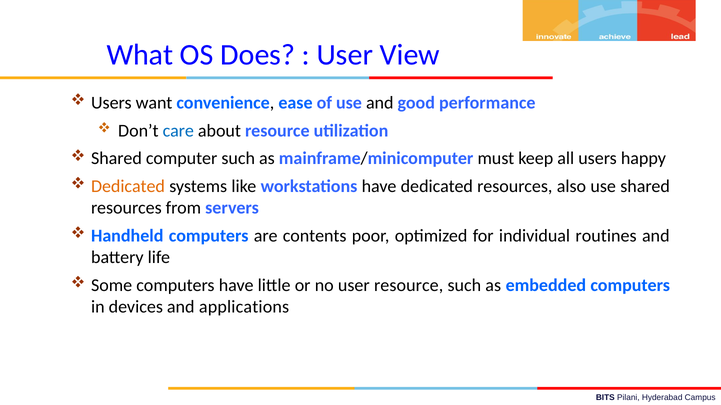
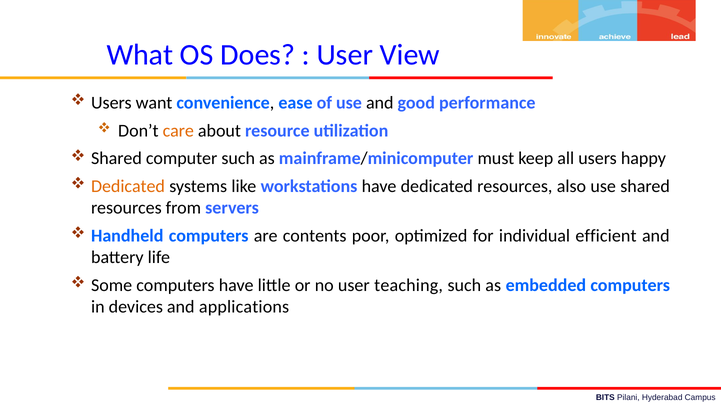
care colour: blue -> orange (178, 131)
routines: routines -> efficient (606, 236)
user resource: resource -> teaching (409, 286)
